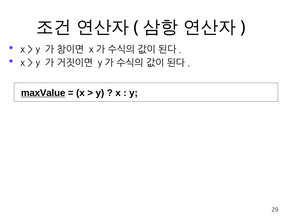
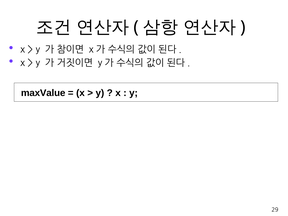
maxValue underline: present -> none (43, 93)
